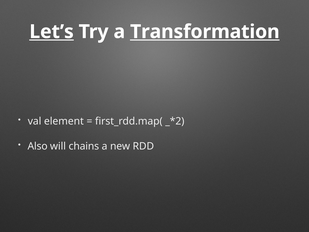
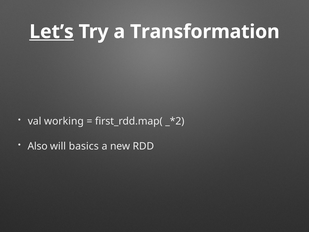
Transformation underline: present -> none (205, 32)
element: element -> working (64, 121)
chains: chains -> basics (84, 146)
